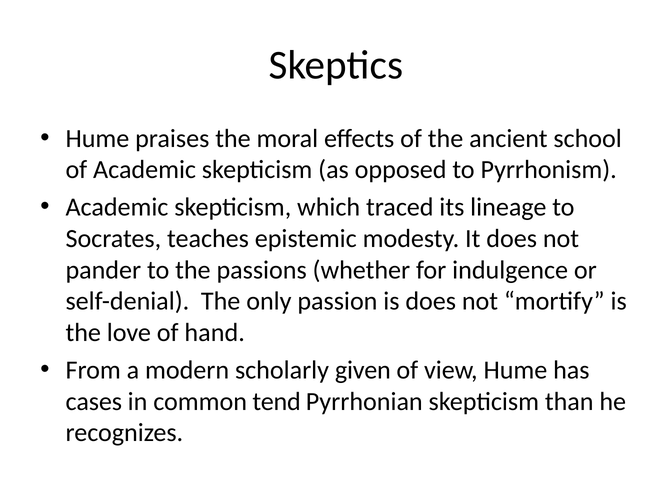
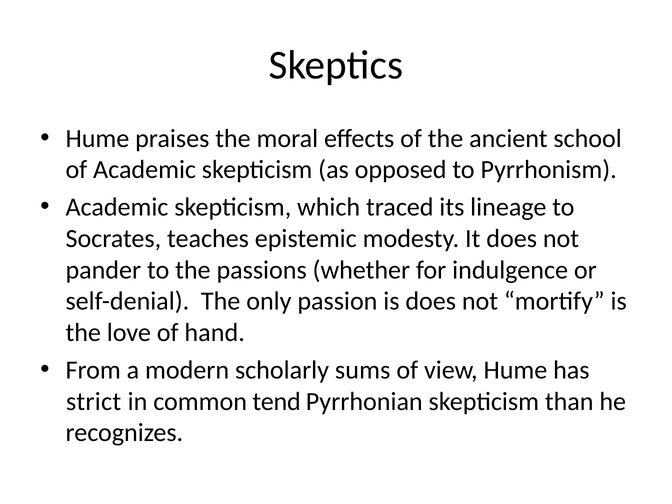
given: given -> sums (363, 370)
cases: cases -> strict (94, 401)
